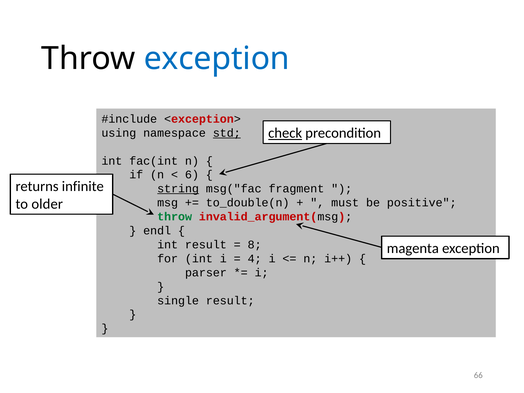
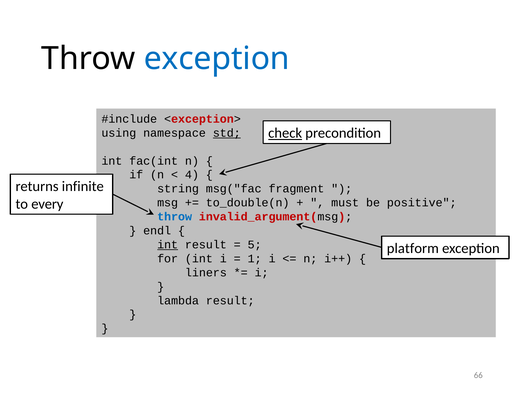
6: 6 -> 4 (192, 175)
string underline: present -> none (178, 189)
older: older -> every (47, 204)
throw colour: green -> blue (175, 217)
int underline: none -> present (168, 245)
8: 8 -> 5 (255, 245)
magenta: magenta -> platform (413, 248)
4: 4 -> 1 (255, 259)
parser: parser -> liners (206, 273)
single: single -> lambda (178, 301)
